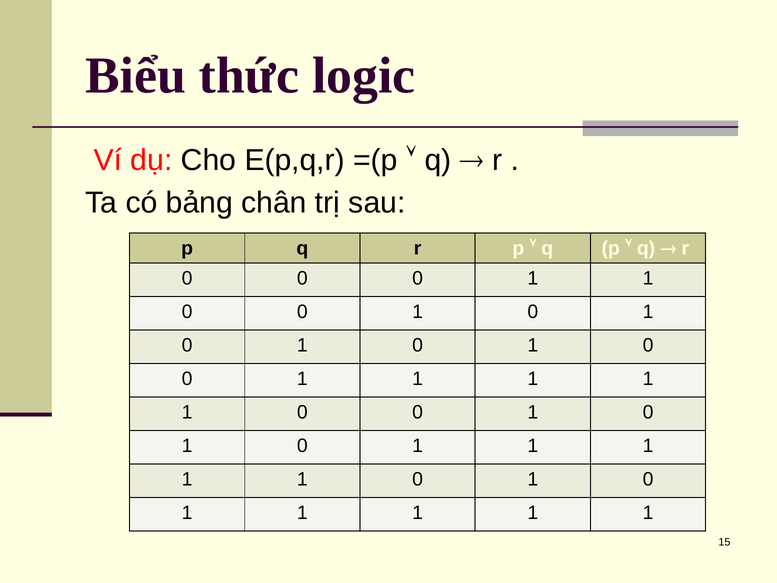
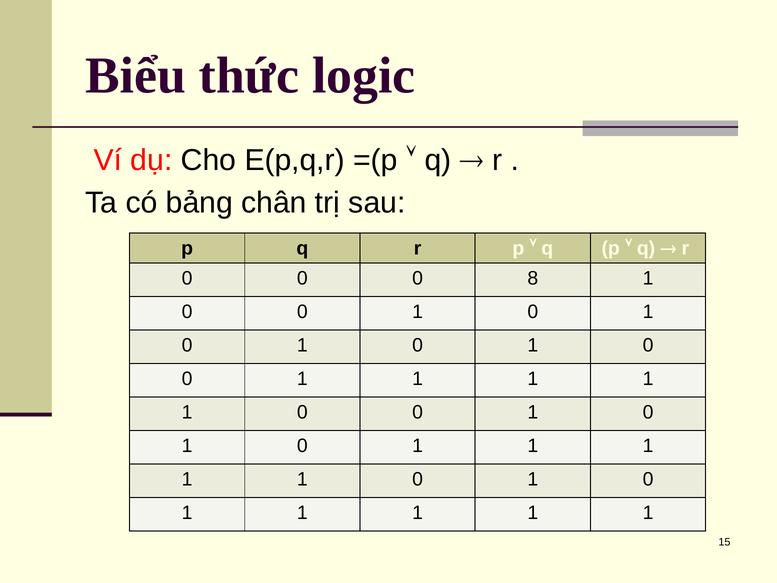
0 0 0 1: 1 -> 8 (533, 278)
